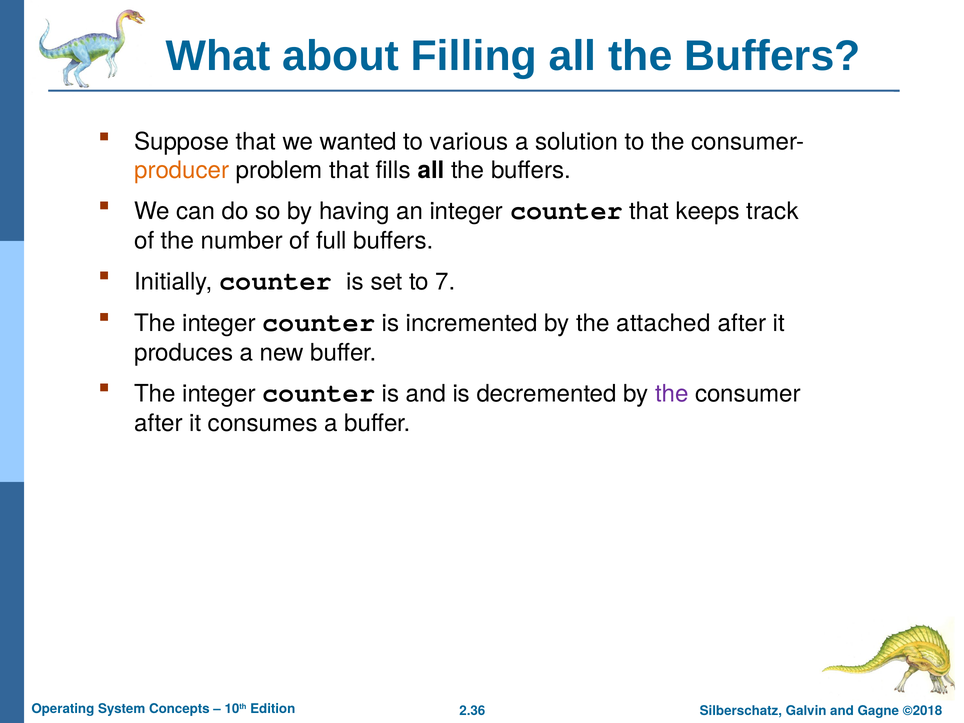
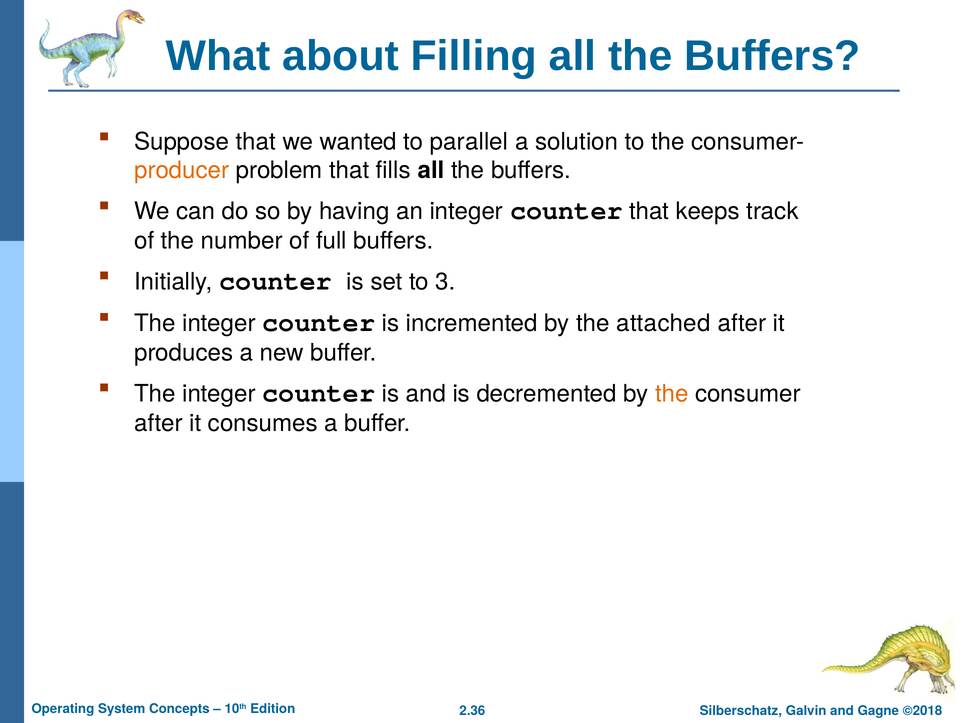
various: various -> parallel (469, 142)
7: 7 -> 3 (446, 282)
the colour: purple -> orange (672, 394)
